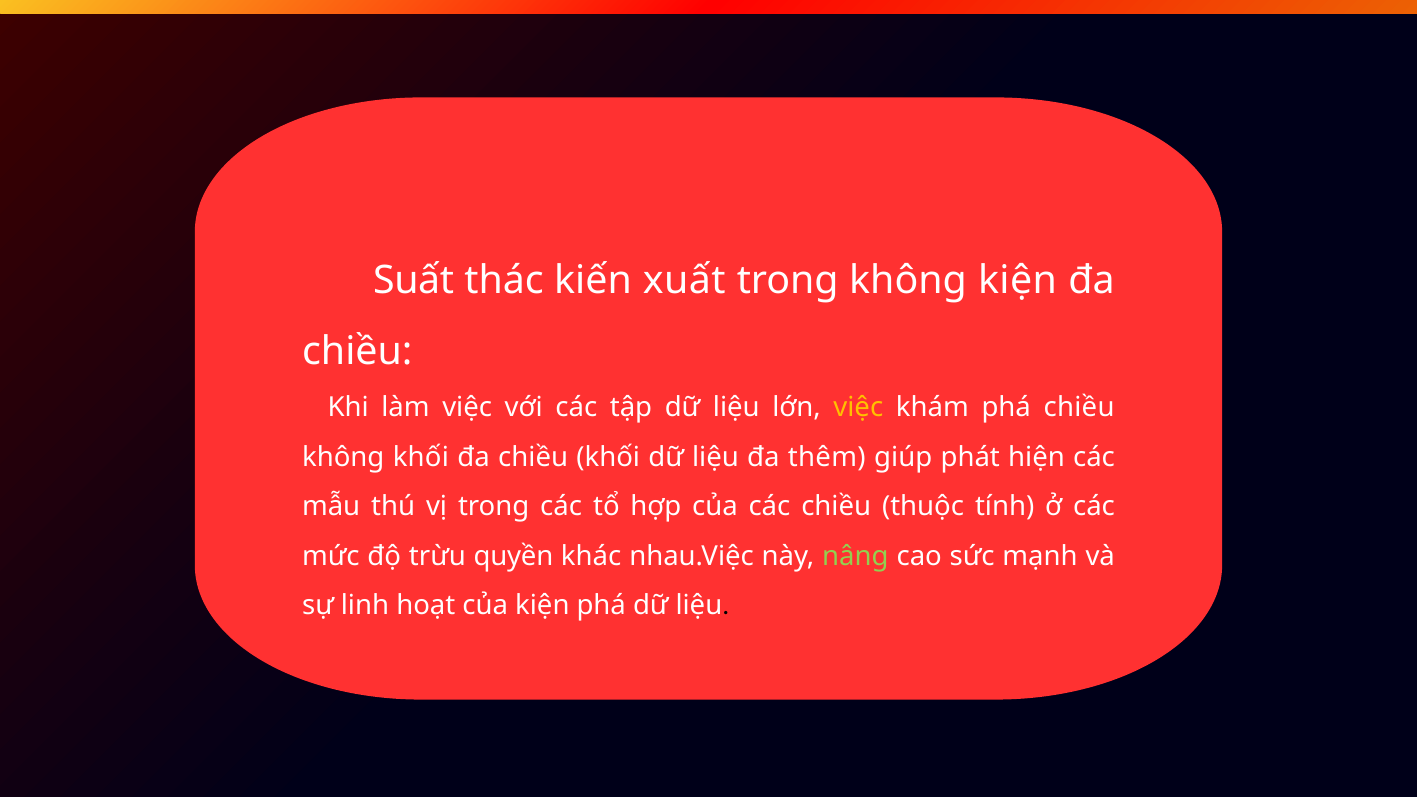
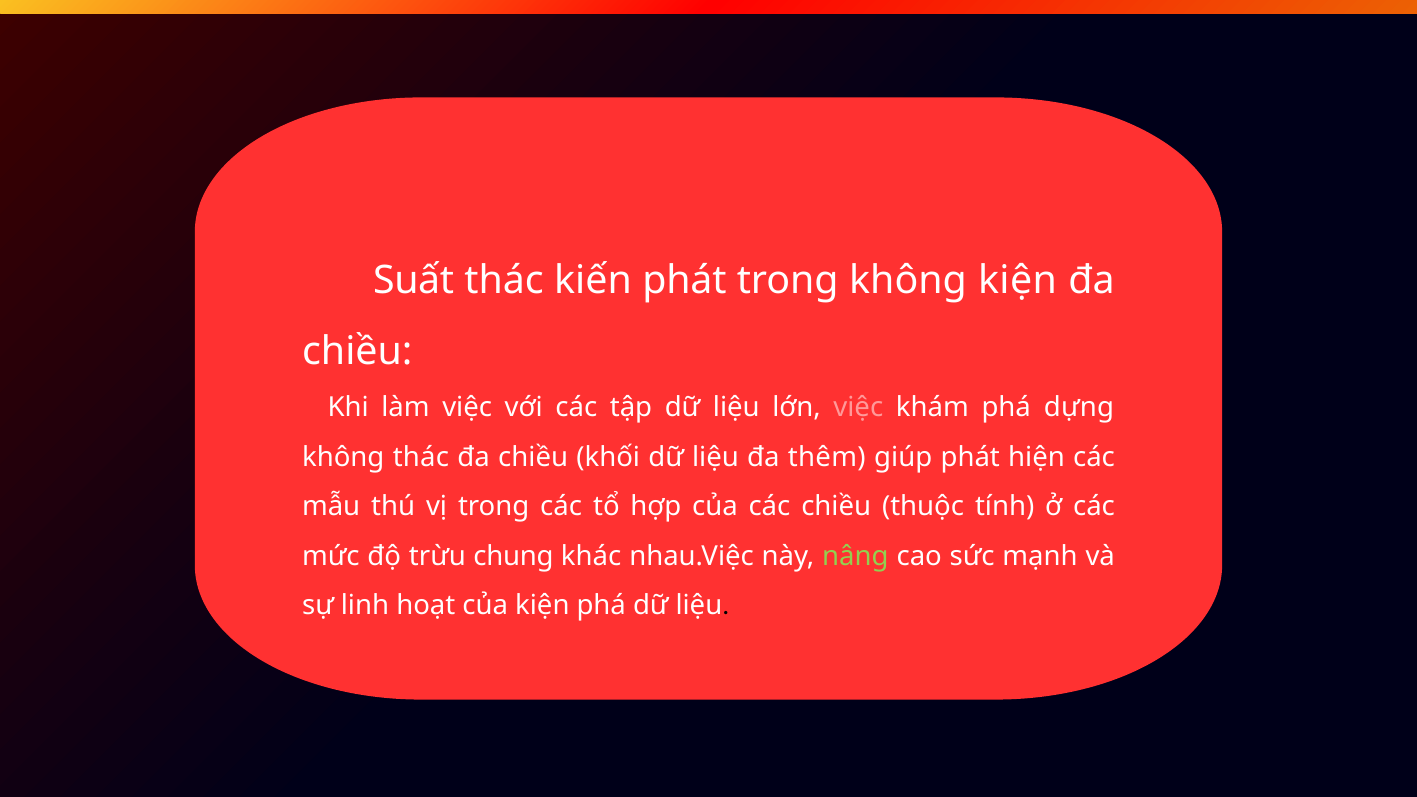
kiến xuất: xuất -> phát (684, 281)
việc colour: yellow -> pink (858, 407)
phá chiều: chiều -> dựng (1079, 407)
không khối: khối -> thác (421, 457)
quyền: quyền -> chung (513, 556)
